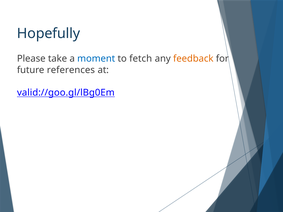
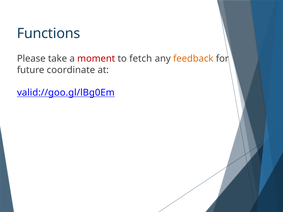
Hopefully: Hopefully -> Functions (49, 34)
moment colour: blue -> red (96, 59)
references: references -> coordinate (71, 70)
